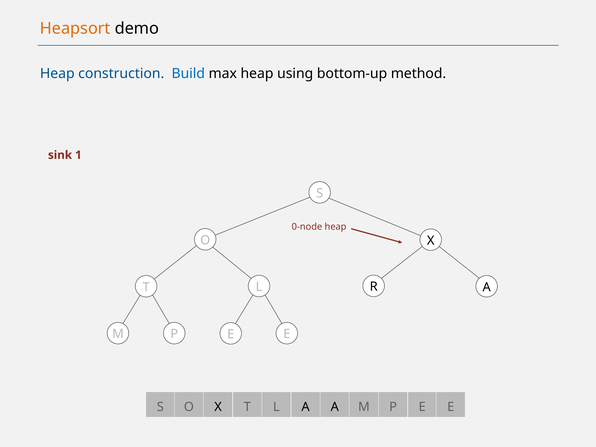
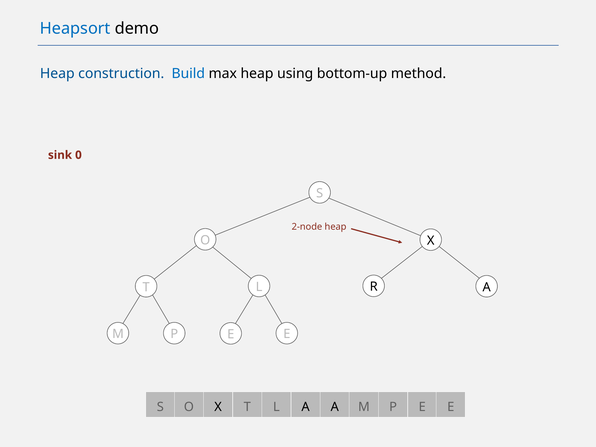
Heapsort colour: orange -> blue (75, 29)
1: 1 -> 0 (78, 155)
0-node: 0-node -> 2-node (307, 227)
